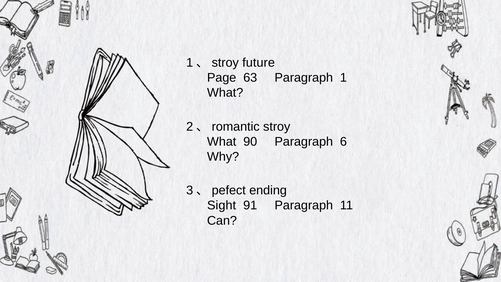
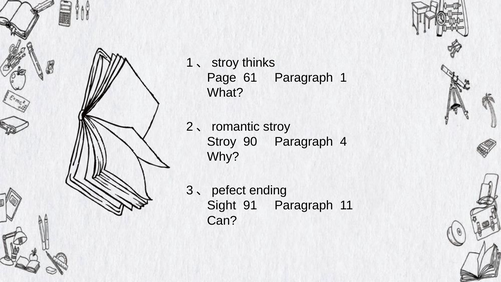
future: future -> thinks (259, 63)
63: 63 -> 61 (250, 78)
What: What -> Stroy (222, 142)
6: 6 -> 4 (343, 142)
